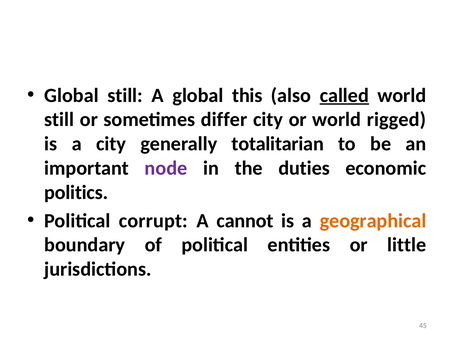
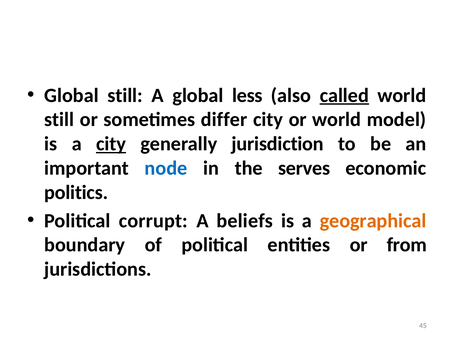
this: this -> less (247, 95)
rigged: rigged -> model (396, 119)
city underline: none -> present (111, 144)
totalitarian: totalitarian -> jurisdiction (278, 144)
node colour: purple -> blue (166, 168)
duties: duties -> serves (304, 168)
cannot: cannot -> beliefs (245, 220)
little: little -> from (407, 245)
